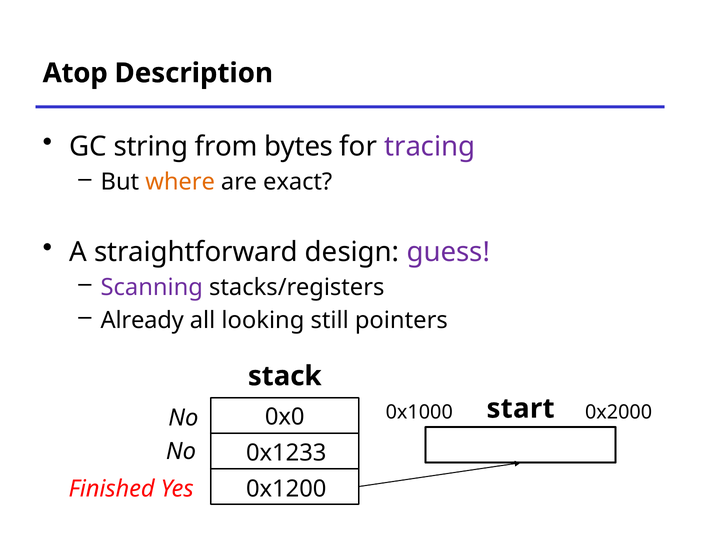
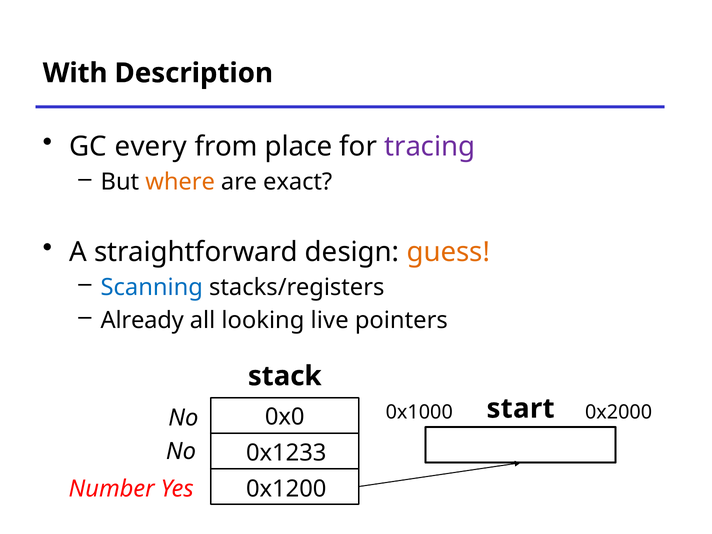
Atop: Atop -> With (75, 73)
string: string -> every (151, 147)
bytes: bytes -> place (299, 147)
guess colour: purple -> orange (448, 252)
Scanning colour: purple -> blue (152, 287)
still: still -> live (330, 320)
Finished: Finished -> Number (112, 489)
